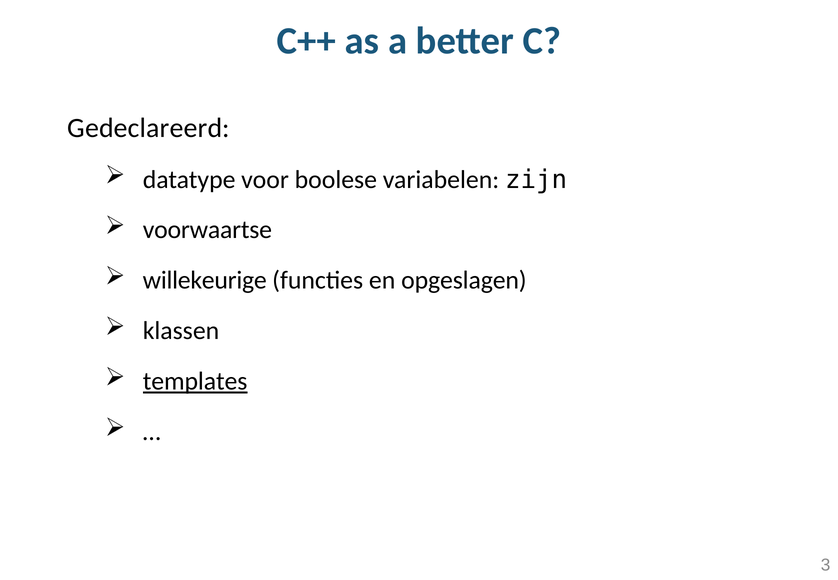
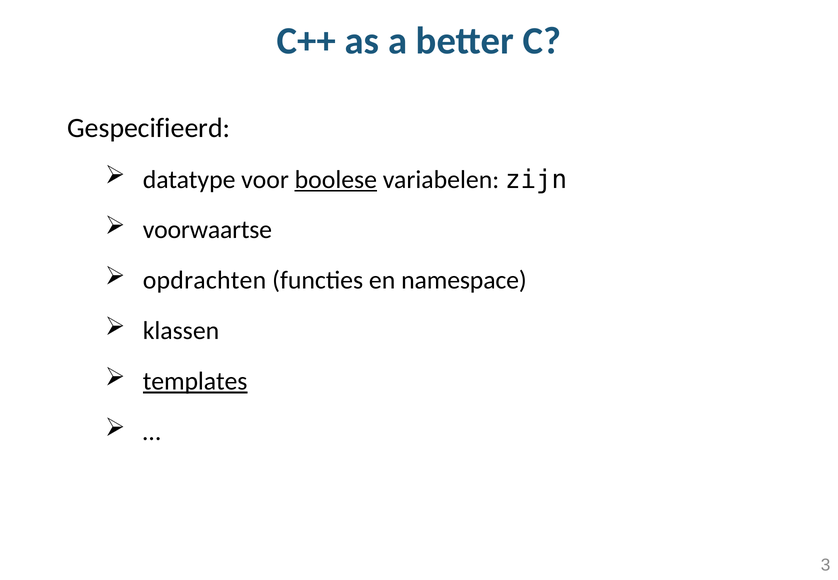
Gedeclareerd: Gedeclareerd -> Gespecifieerd (149, 128)
boolese underline: none -> present (336, 180)
willekeurige: willekeurige -> opdrachten (204, 281)
opgeslagen: opgeslagen -> namespace (464, 281)
